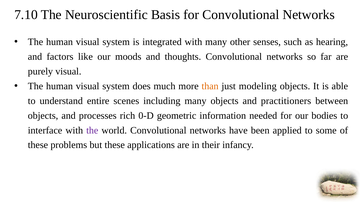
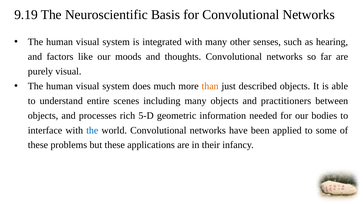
7.10: 7.10 -> 9.19 (26, 15)
modeling: modeling -> described (258, 86)
0-D: 0-D -> 5-D (146, 116)
the colour: purple -> blue (92, 130)
